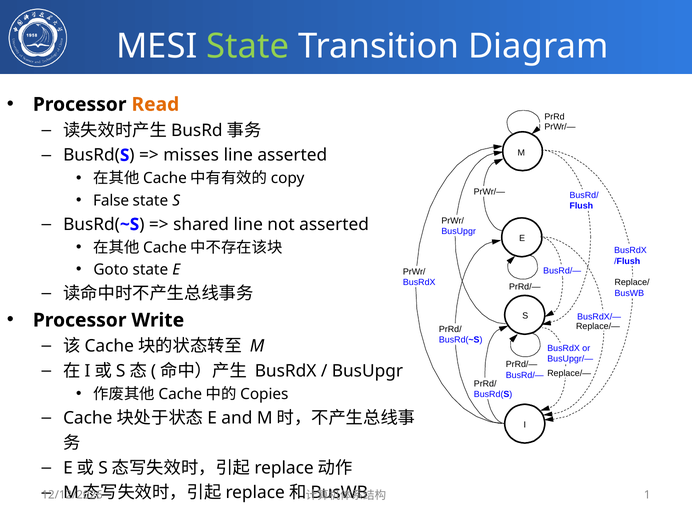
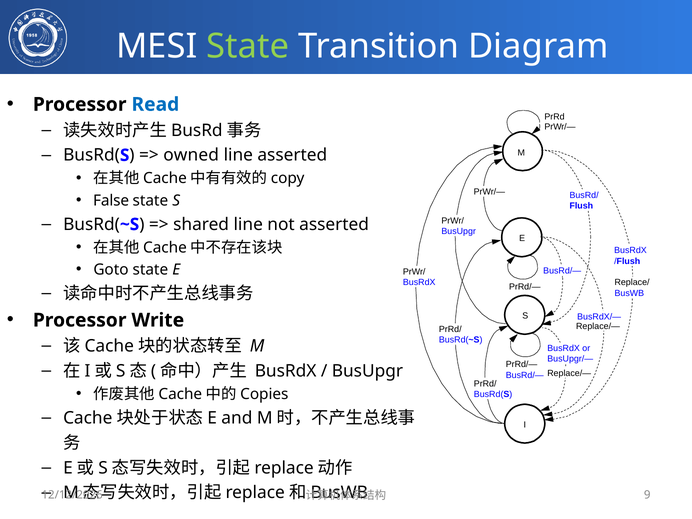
Read colour: orange -> blue (155, 104)
misses: misses -> owned (191, 155)
1: 1 -> 9 (647, 495)
